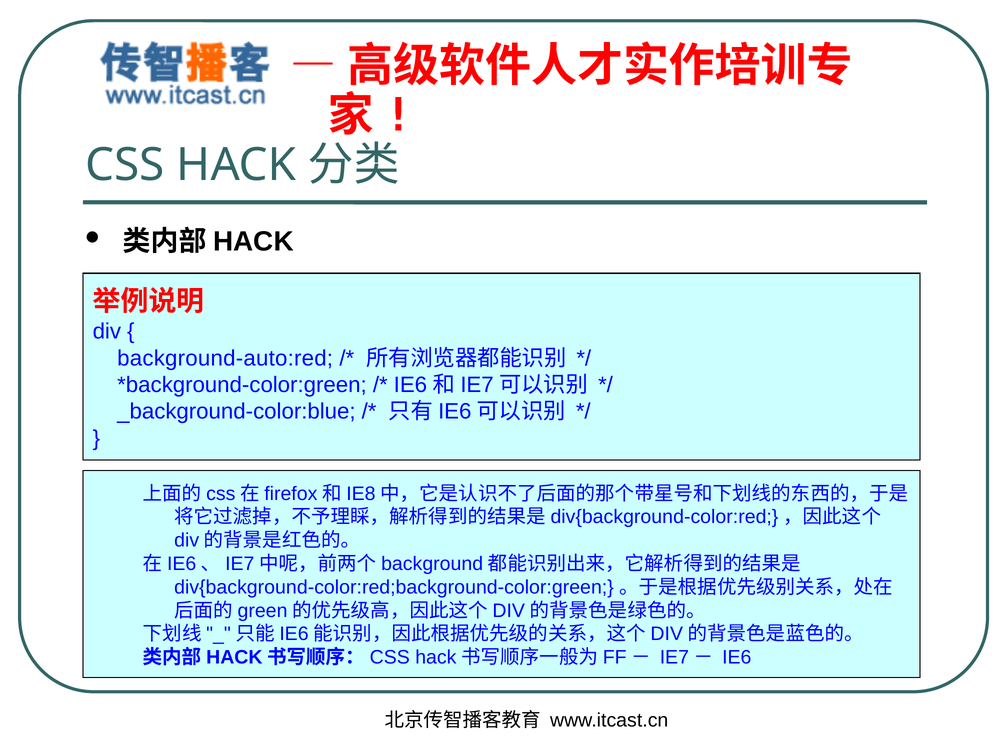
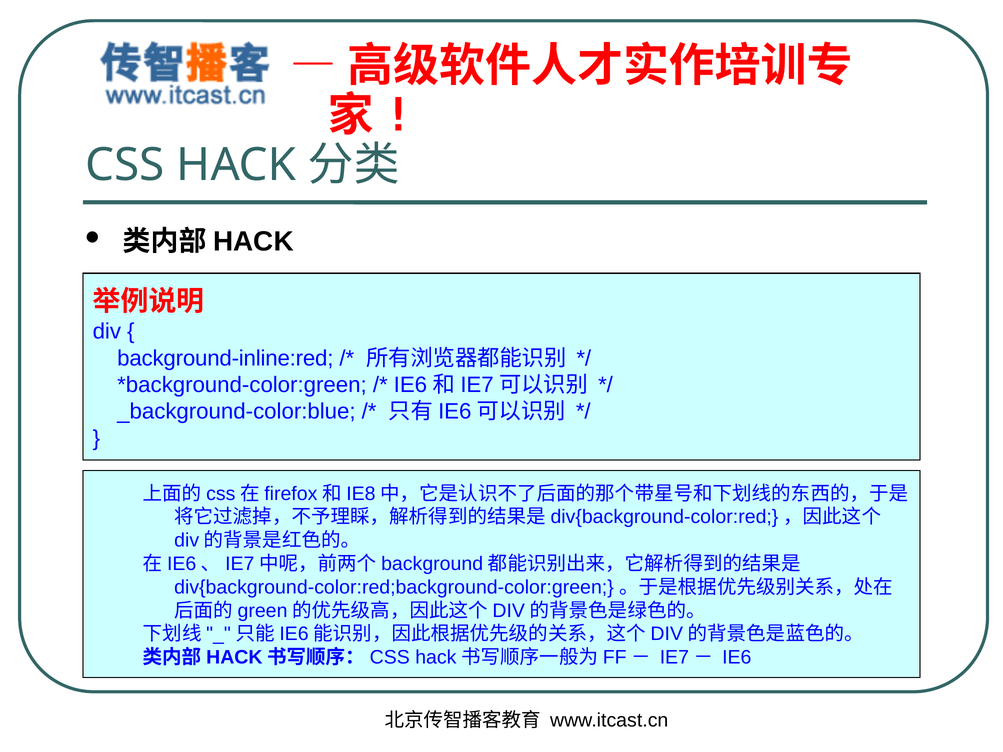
background-auto:red: background-auto:red -> background-inline:red (225, 358)
